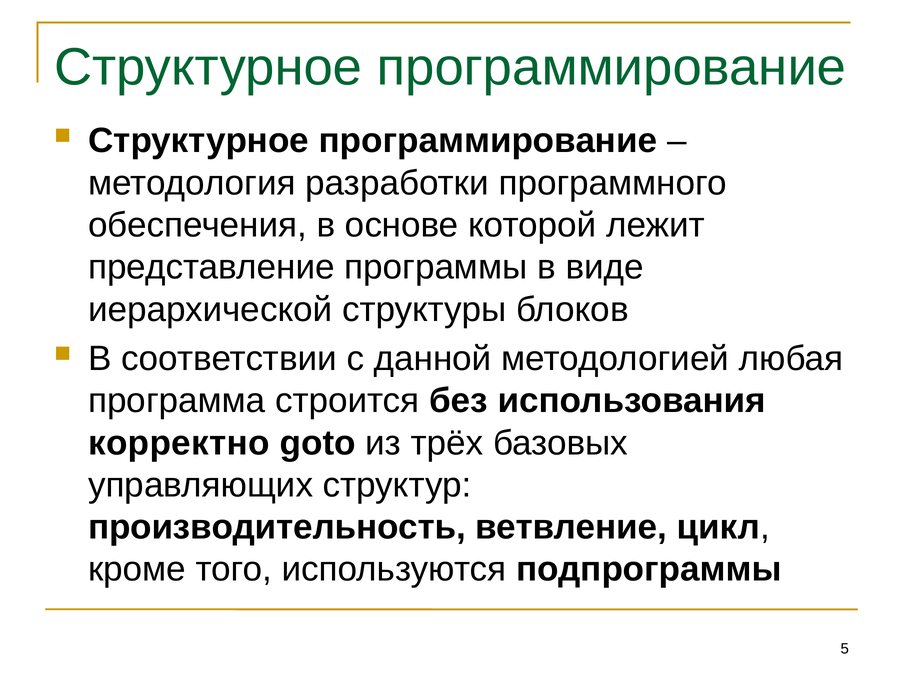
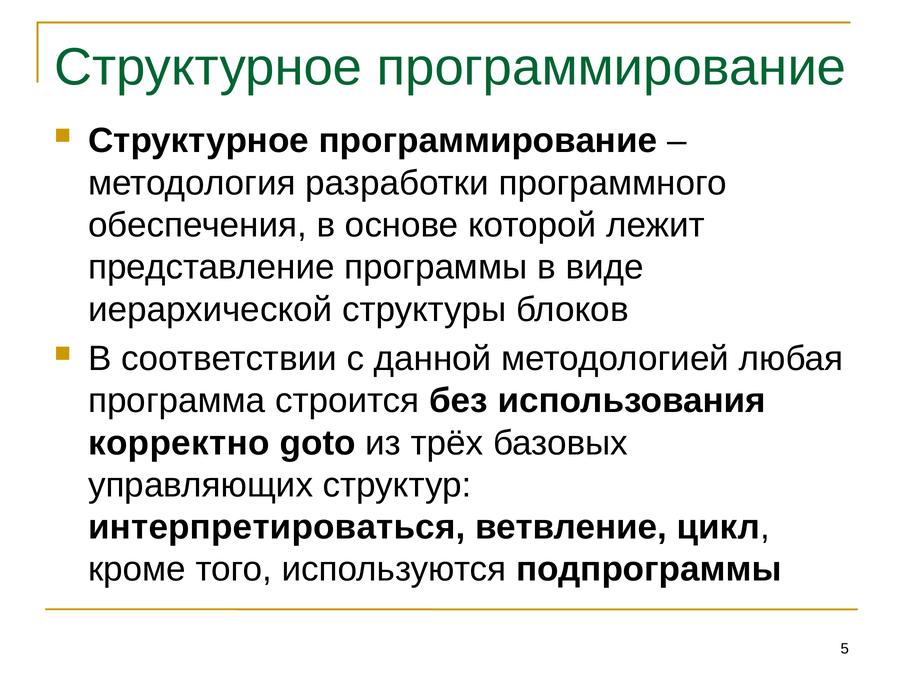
производительность: производительность -> интерпретироваться (277, 527)
